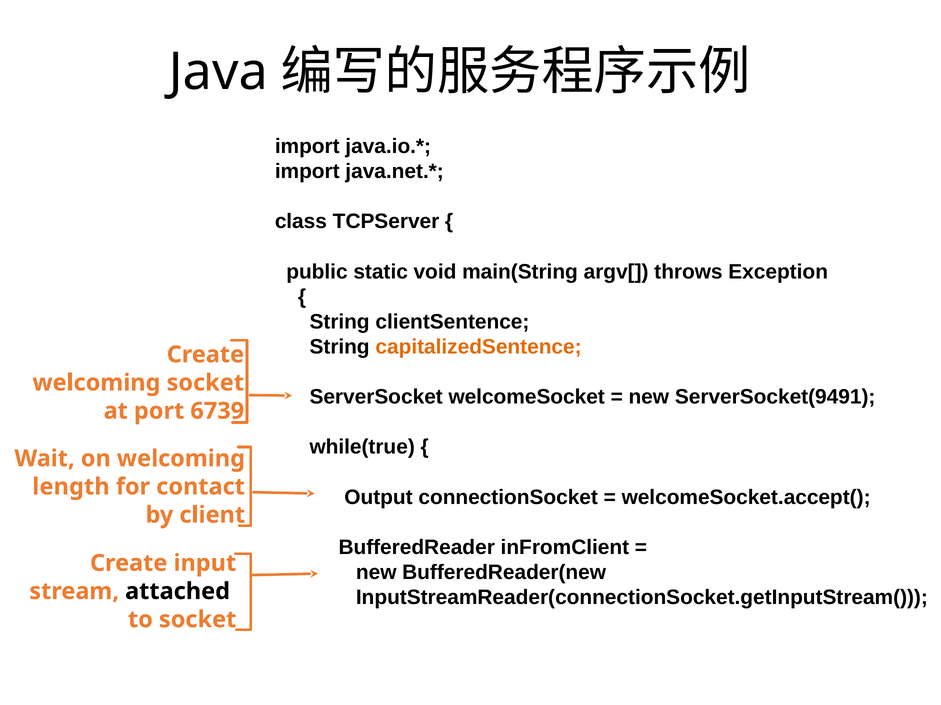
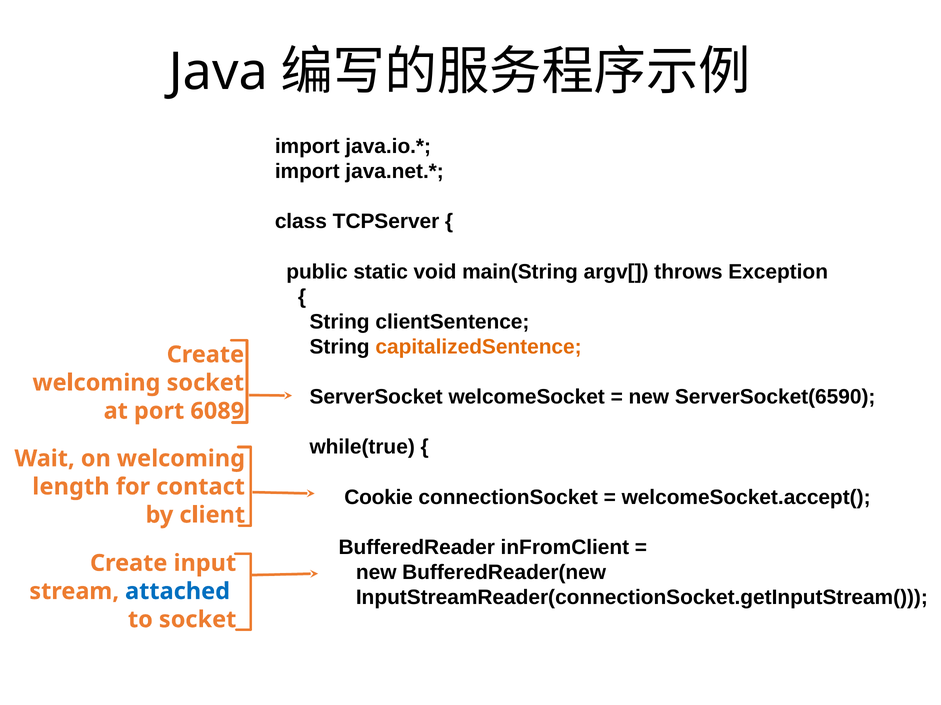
ServerSocket(9491: ServerSocket(9491 -> ServerSocket(6590 (775, 397)
6739: 6739 -> 6089 (217, 411)
Output: Output -> Cookie (379, 498)
attached colour: black -> blue (178, 592)
